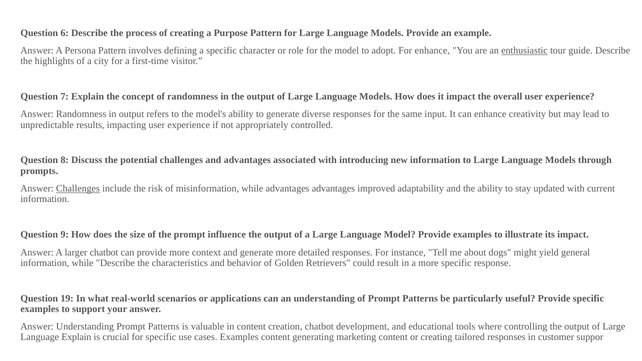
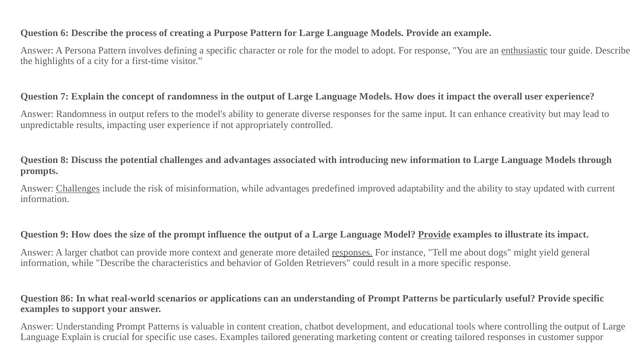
For enhance: enhance -> response (432, 51)
advantages advantages: advantages -> predefined (333, 189)
Provide underline: none -> present (434, 235)
responses underline: none -> present (352, 252)
19: 19 -> 86 (67, 298)
Examples content: content -> tailored (276, 337)
